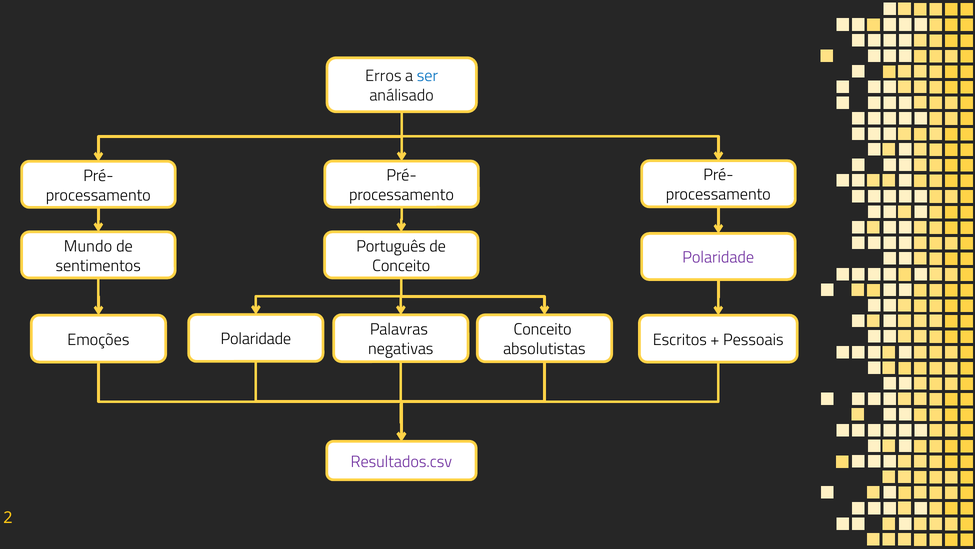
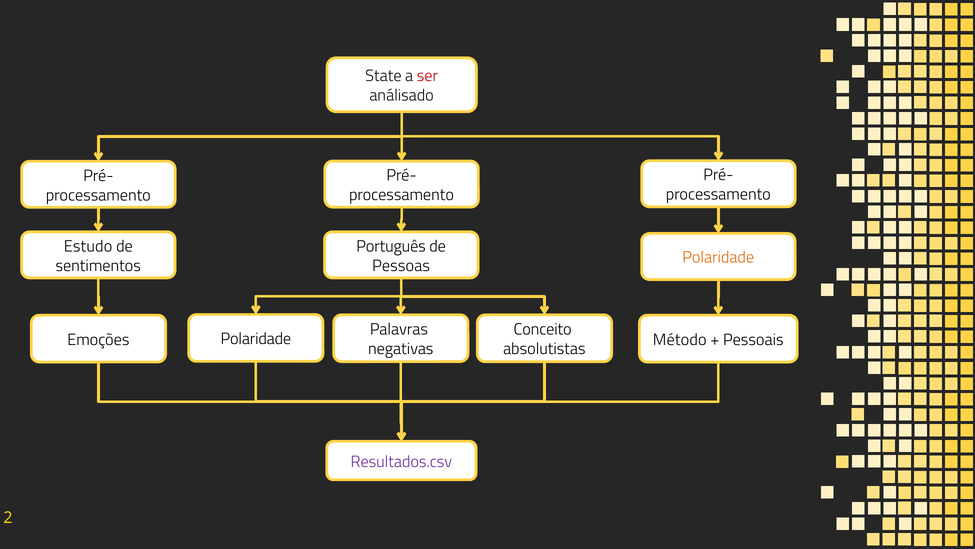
Erros: Erros -> State (383, 76)
ser colour: blue -> red (427, 76)
Mundo: Mundo -> Estudo (88, 246)
Polaridade colour: purple -> orange (718, 257)
Conceito: Conceito -> Pessoas (401, 265)
Escritos: Escritos -> Método (680, 339)
